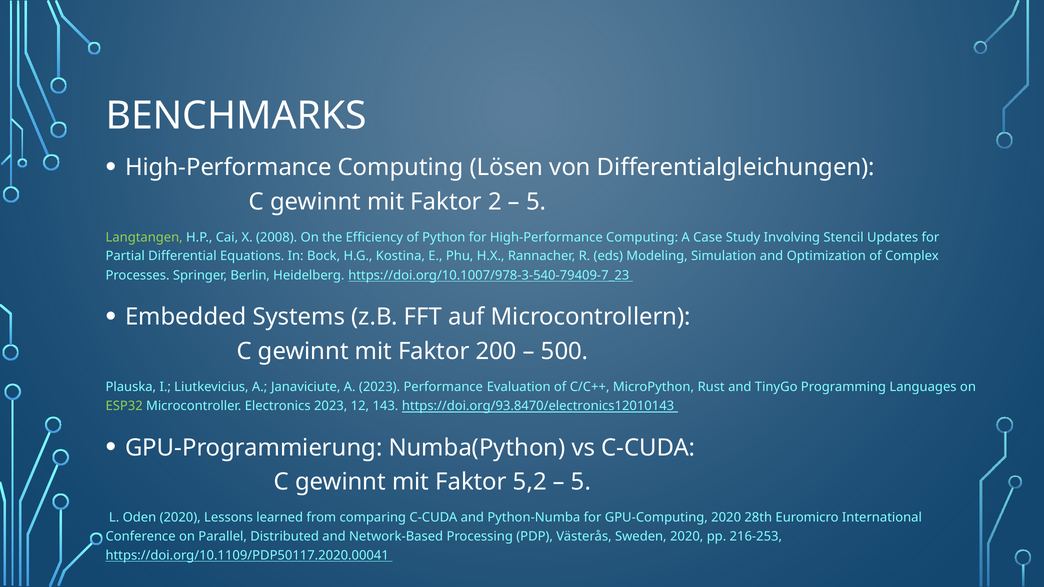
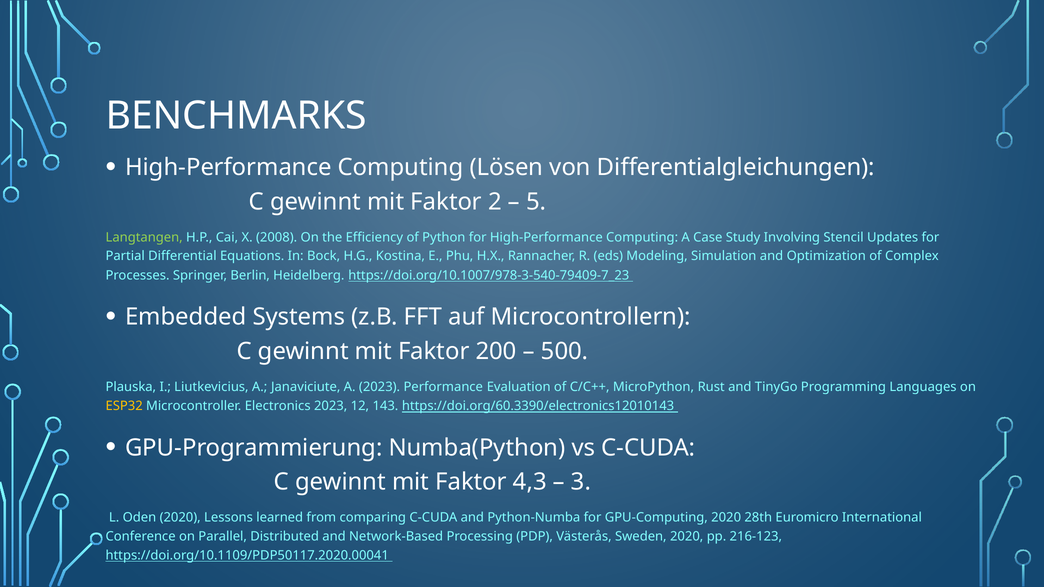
ESP32 colour: light green -> yellow (124, 406)
https://doi.org/93.8470/electronics12010143: https://doi.org/93.8470/electronics12010143 -> https://doi.org/60.3390/electronics12010143 (538, 406)
5,2: 5,2 -> 4,3 (530, 482)
5: 5 -> 3 (581, 482)
216-253: 216-253 -> 216-123 (756, 536)
